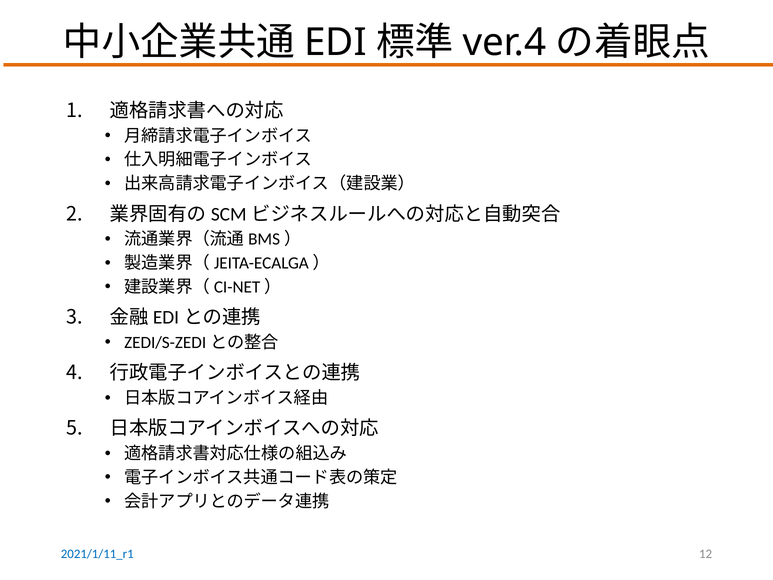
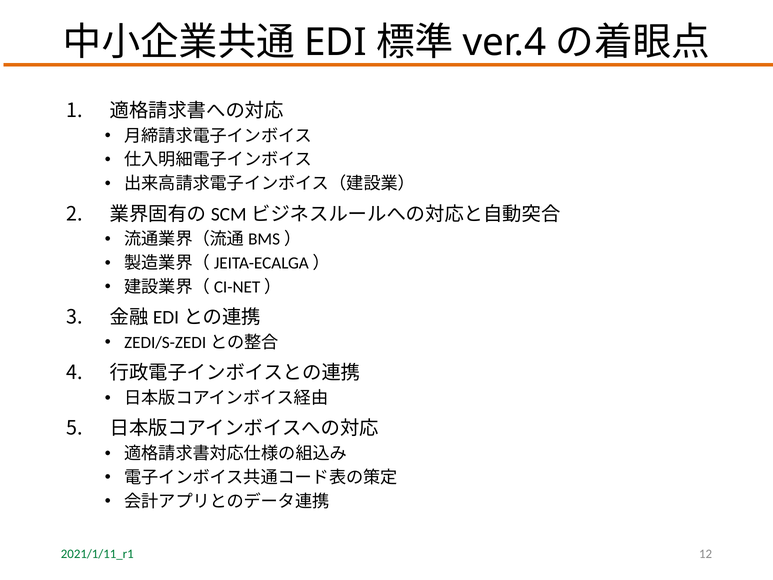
2021/1/11_r1 colour: blue -> green (97, 554)
